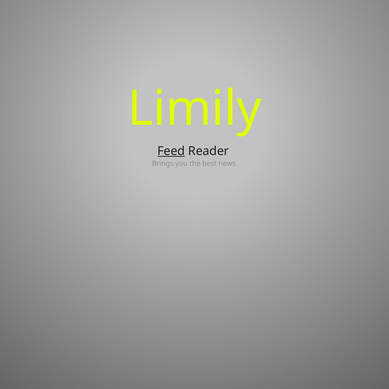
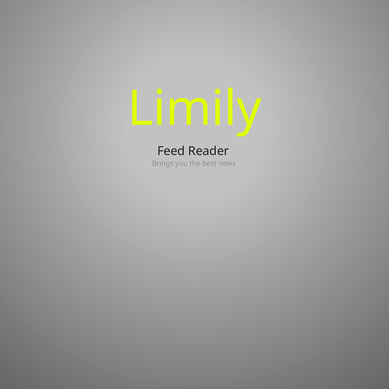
Feed underline: present -> none (171, 151)
